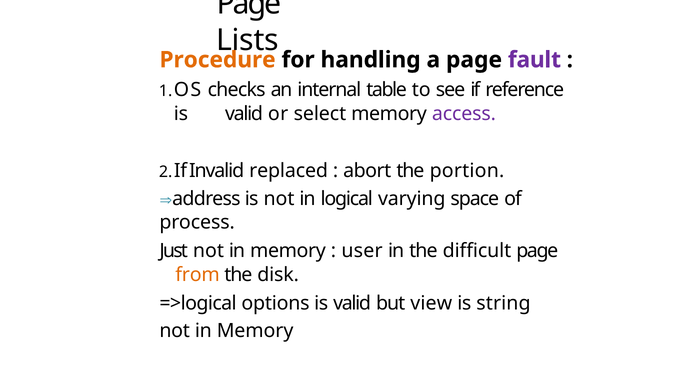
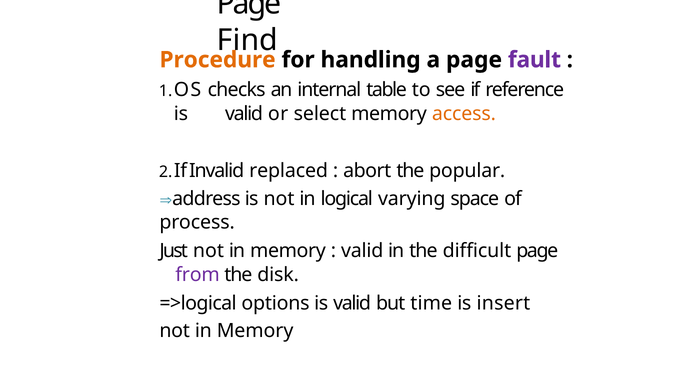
Lists: Lists -> Find (247, 40)
access colour: purple -> orange (464, 114)
portion: portion -> popular (467, 171)
user: user -> valid (362, 251)
from colour: orange -> purple (198, 275)
view: view -> time (431, 303)
string: string -> insert (503, 303)
